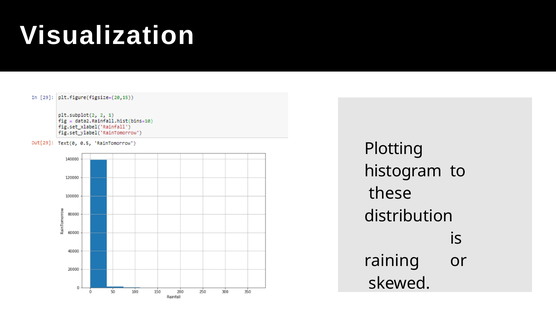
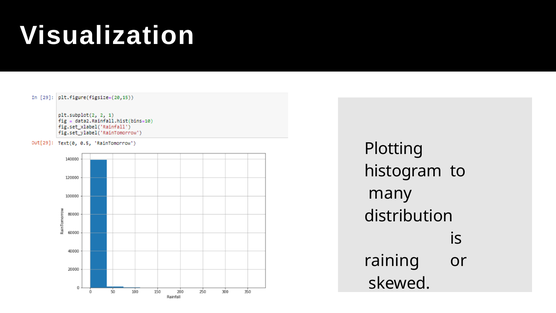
these: these -> many (390, 193)
